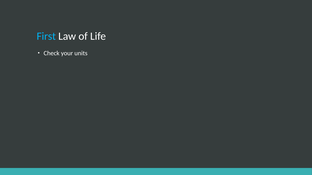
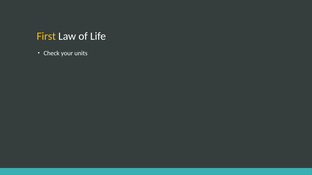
First colour: light blue -> yellow (46, 36)
